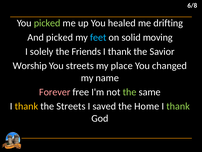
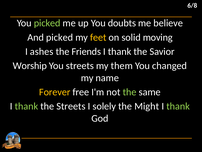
healed: healed -> doubts (122, 23)
drifting: drifting -> believe (168, 23)
feet colour: light blue -> yellow (98, 37)
solely: solely -> ashes (42, 51)
place: place -> them (122, 65)
Forever colour: pink -> yellow (55, 92)
thank colour: yellow -> light green (26, 106)
saved: saved -> solely (104, 106)
Home: Home -> Might (147, 106)
